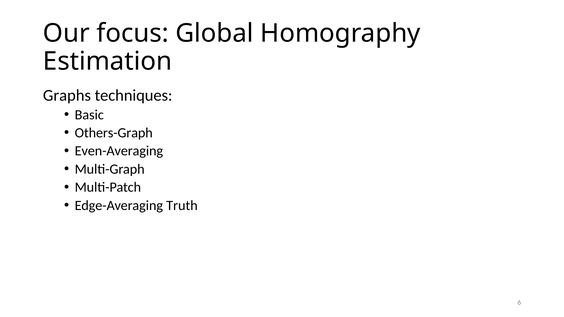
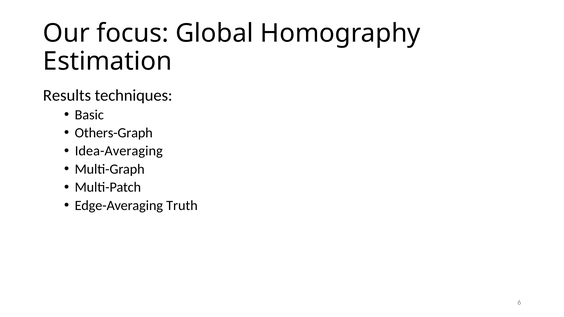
Graphs: Graphs -> Results (67, 95)
Even-Averaging: Even-Averaging -> Idea-Averaging (119, 151)
